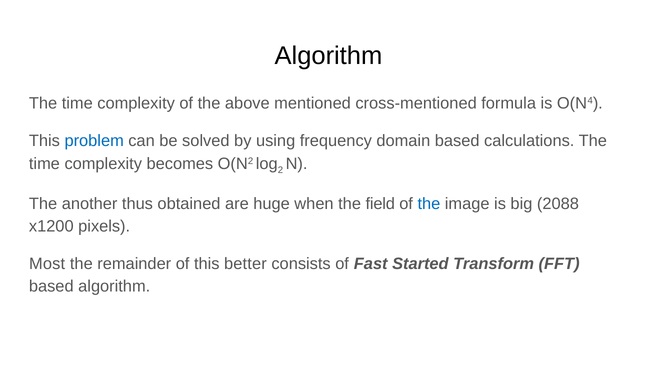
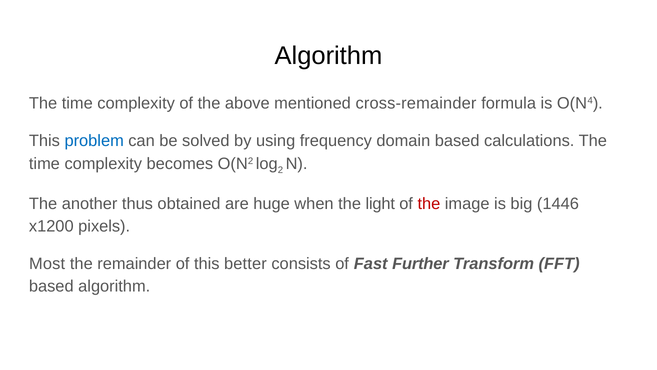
cross-mentioned: cross-mentioned -> cross-remainder (416, 103)
field: field -> light (380, 204)
the colour: blue -> red (429, 204)
2088: 2088 -> 1446 (558, 204)
Started: Started -> Further (420, 263)
